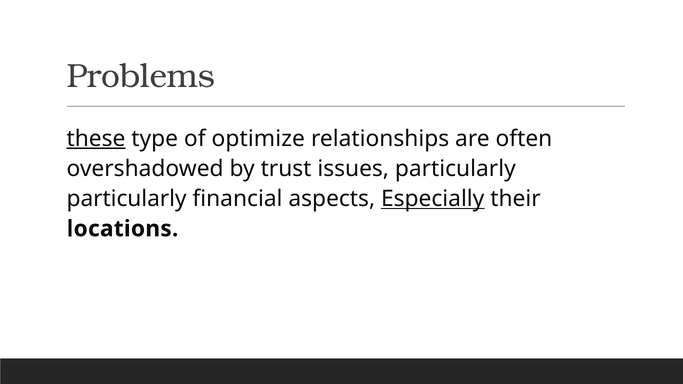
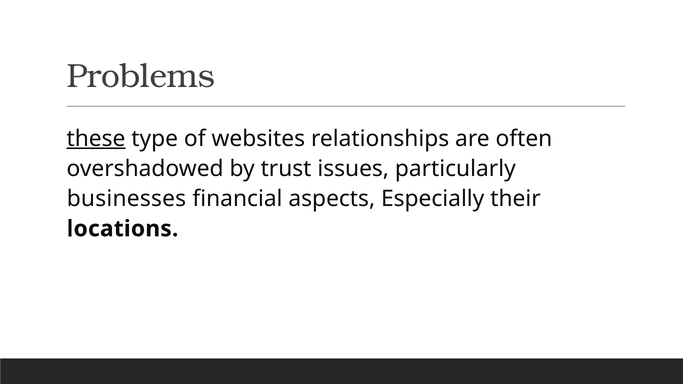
optimize: optimize -> websites (258, 139)
particularly: particularly -> businesses (126, 199)
Especially underline: present -> none (433, 199)
